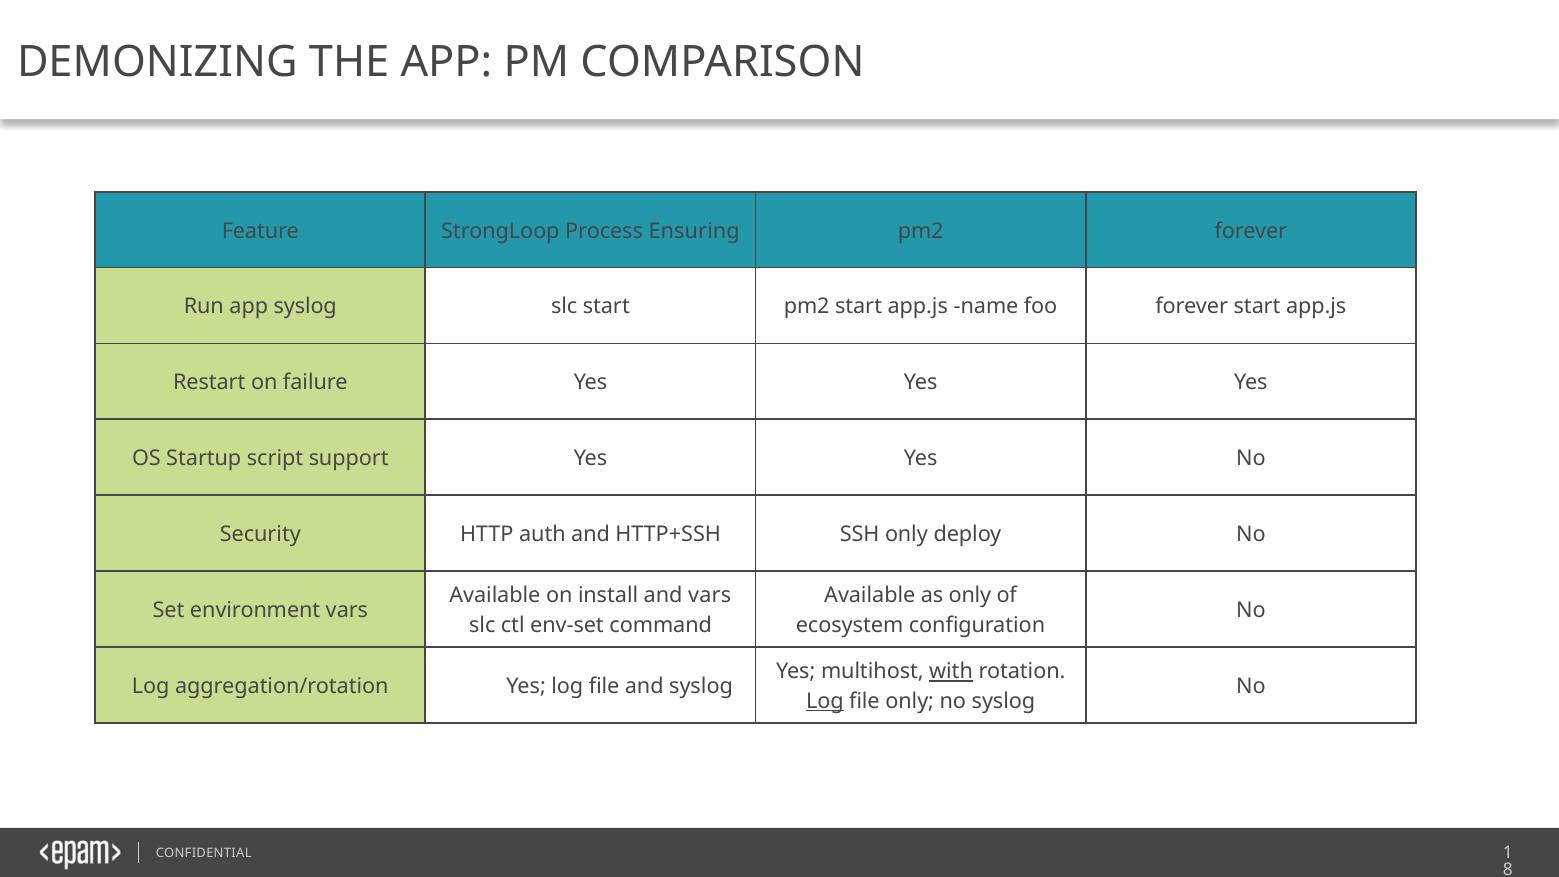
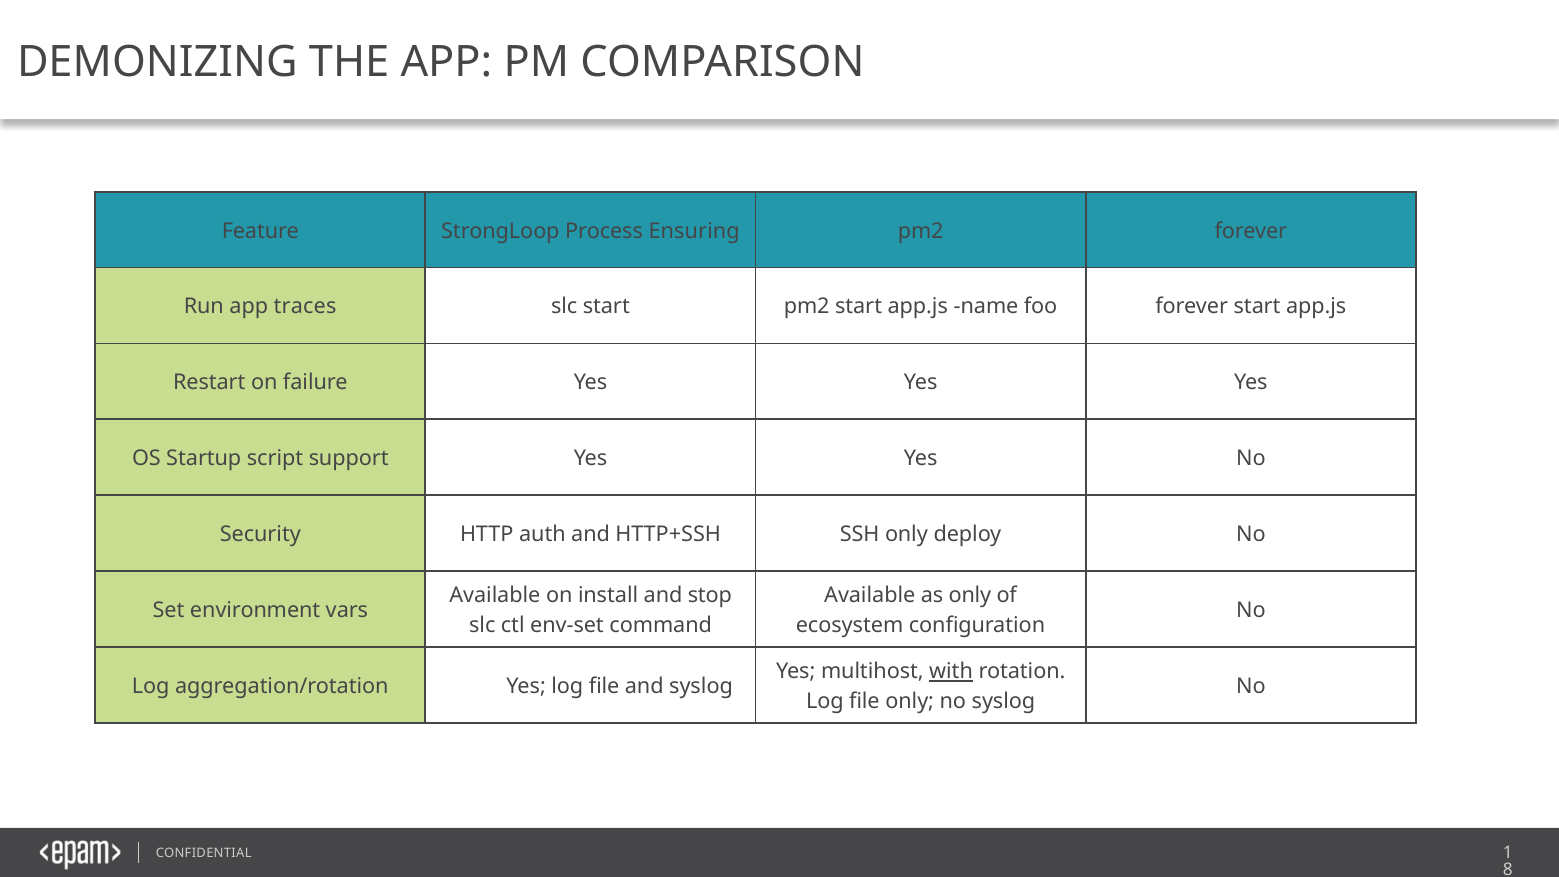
app syslog: syslog -> traces (305, 307)
and vars: vars -> stop (710, 596)
Log underline: present -> none (825, 701)
